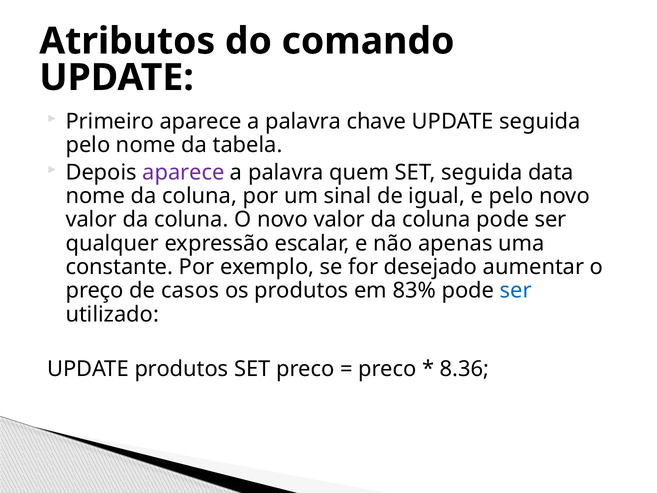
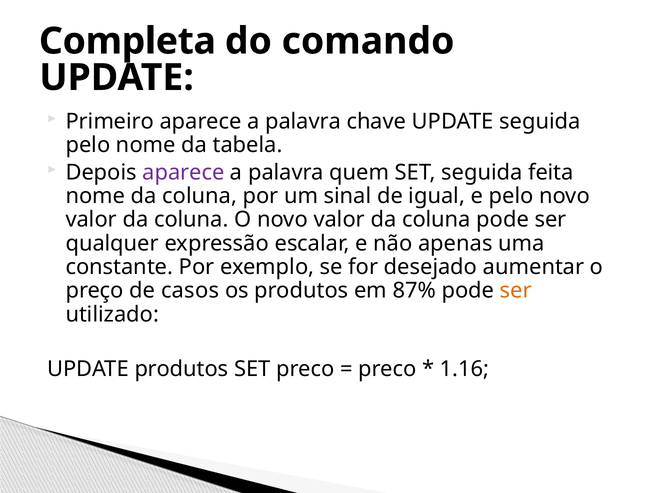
Atributos: Atributos -> Completa (127, 41)
data: data -> feita (551, 172)
83%: 83% -> 87% (414, 291)
ser colour: blue -> orange (516, 291)
8.36: 8.36 -> 1.16 (465, 369)
